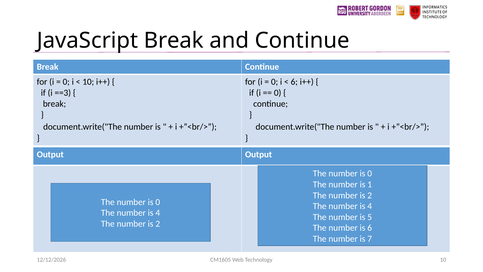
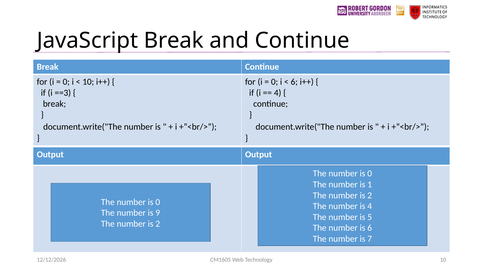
0: 0 -> 4 (278, 93)
4: 4 -> 9 (158, 213)
